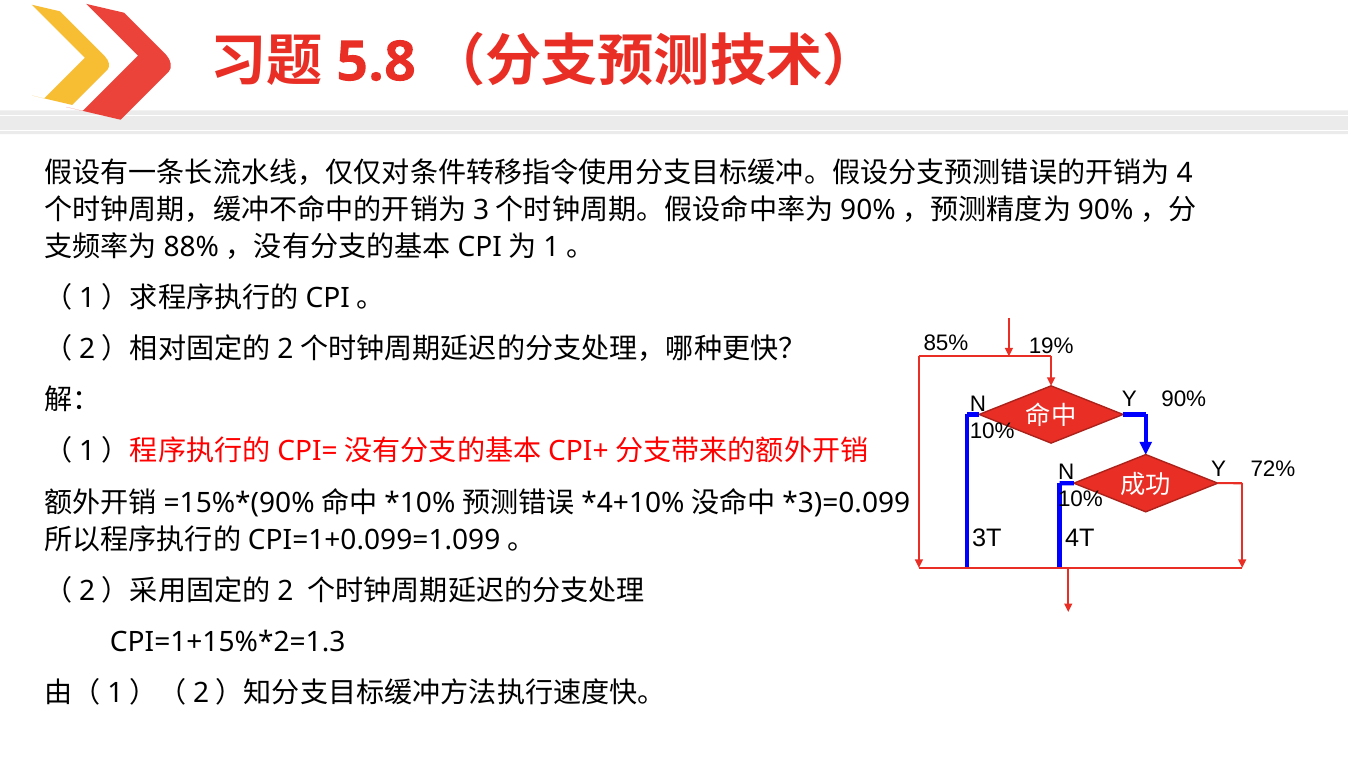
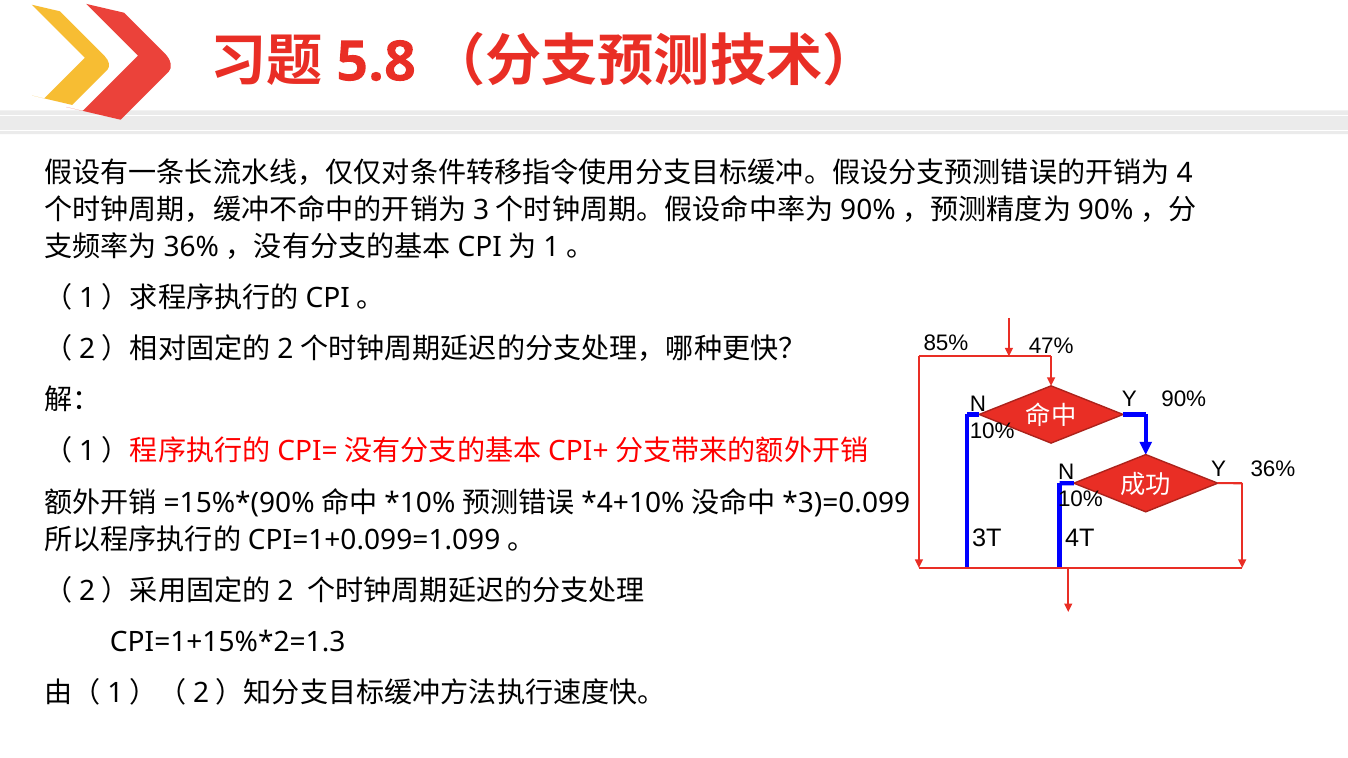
88%: 88% -> 36% (191, 247)
19%: 19% -> 47% (1051, 346)
Y 72%: 72% -> 36% (1273, 469)
